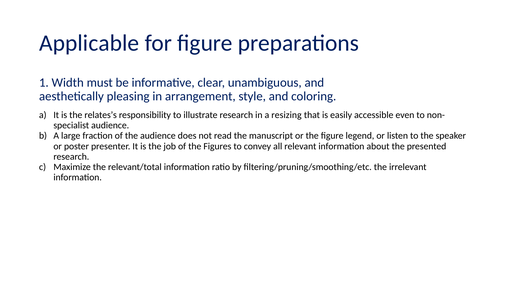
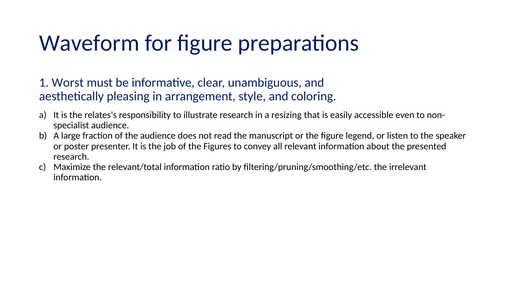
Applicable: Applicable -> Waveform (89, 43)
Width: Width -> Worst (68, 83)
